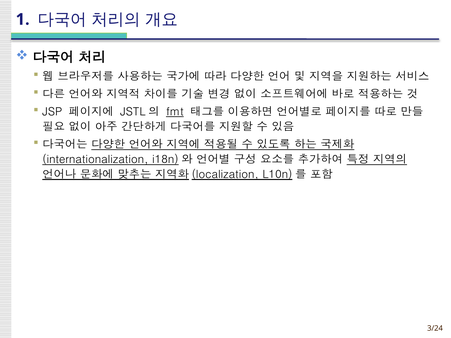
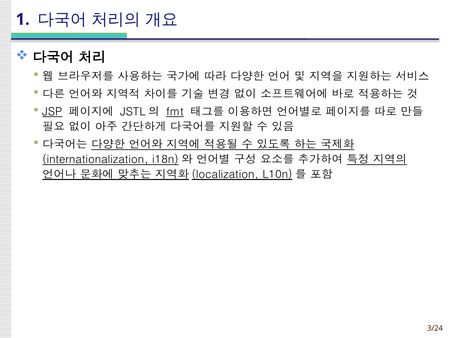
JSP underline: none -> present (52, 112)
